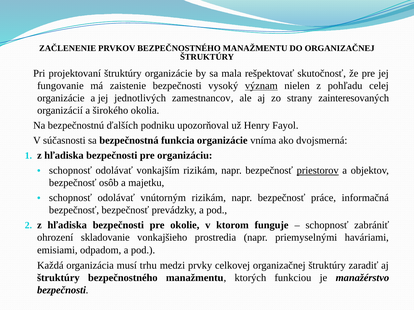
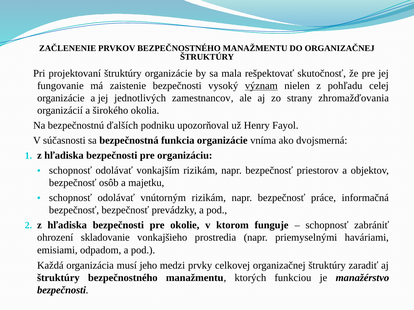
zainteresovaných: zainteresovaných -> zhromažďovania (354, 98)
priestorov underline: present -> none (318, 171)
trhu: trhu -> jeho (148, 266)
